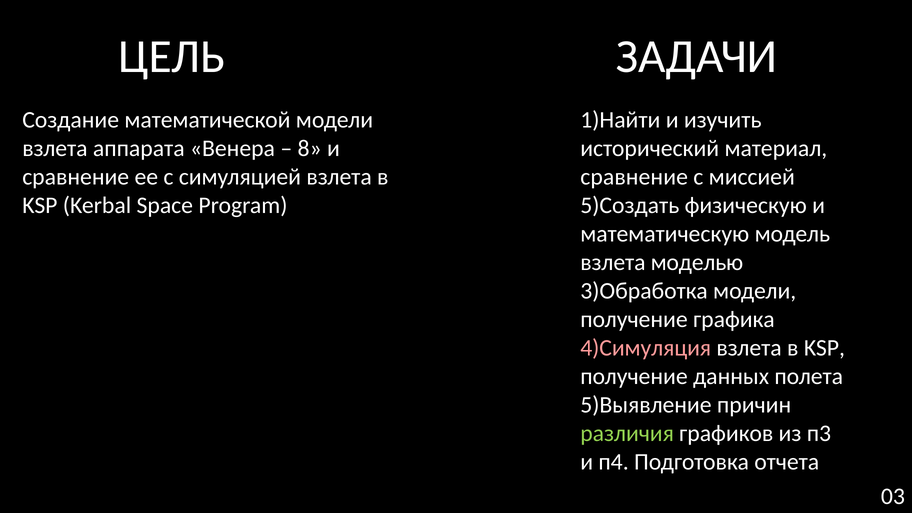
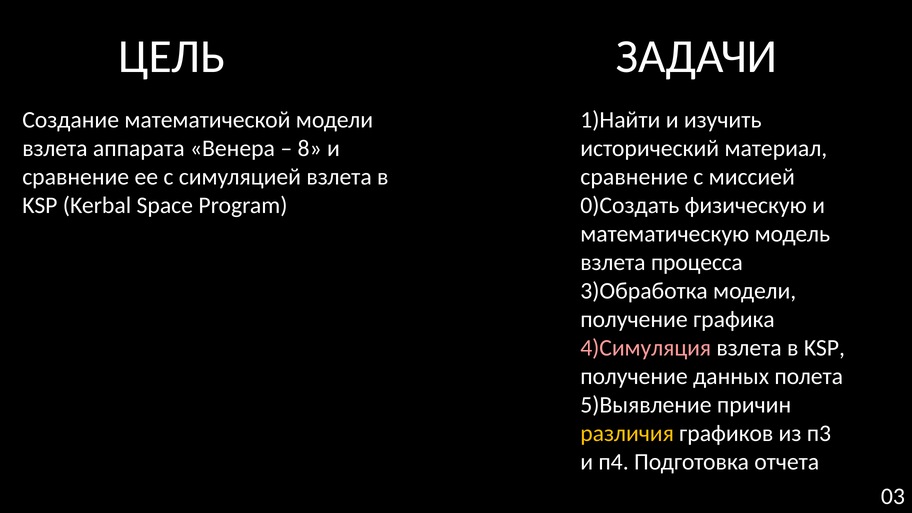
5)Создать: 5)Создать -> 0)Создать (630, 206)
моделью: моделью -> процесса (697, 263)
различия colour: light green -> yellow (627, 433)
